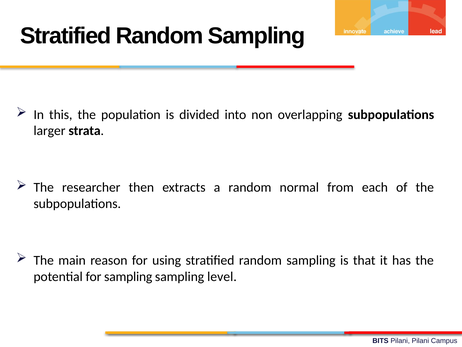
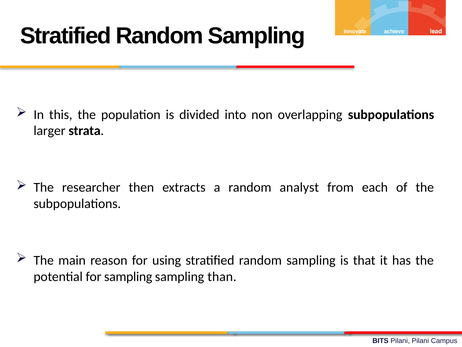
normal: normal -> analyst (299, 187)
level: level -> than (222, 276)
